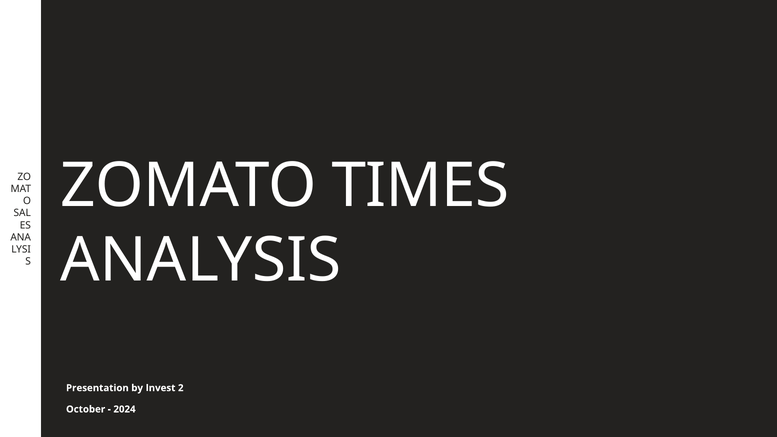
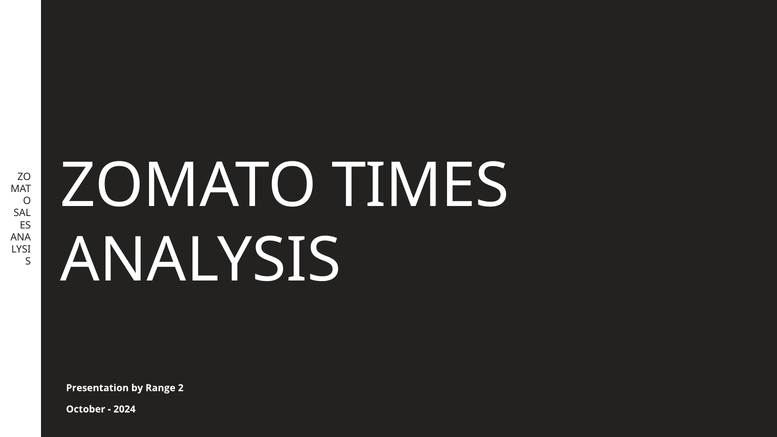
Invest: Invest -> Range (160, 388)
